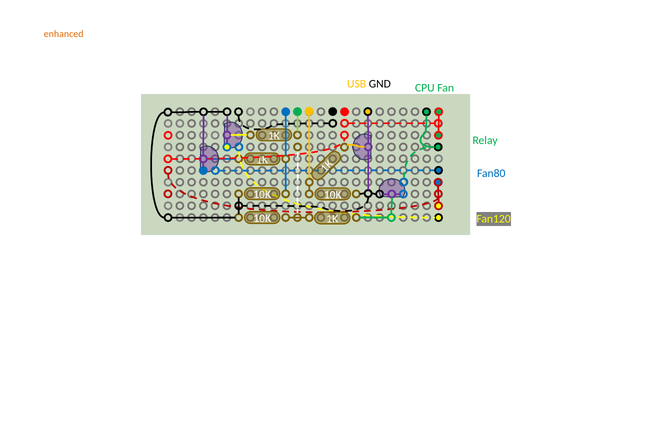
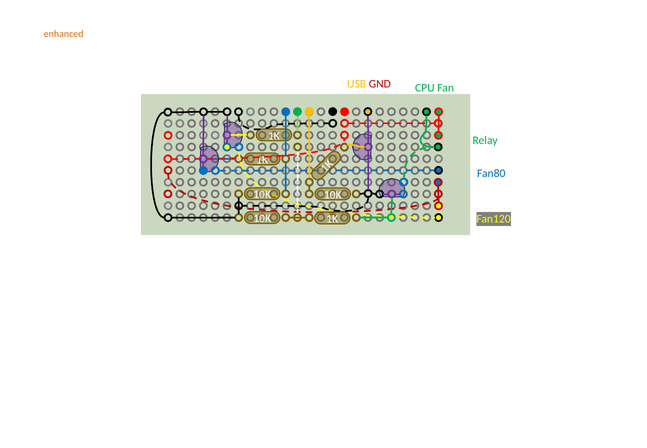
GND colour: black -> red (380, 84)
